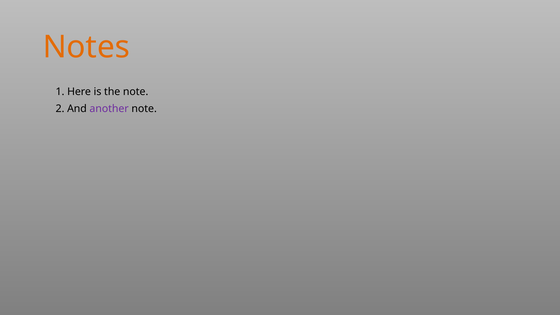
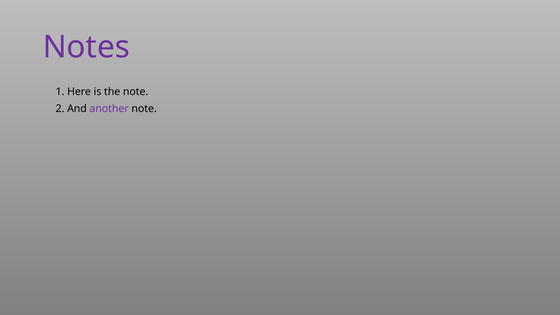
Notes colour: orange -> purple (86, 47)
